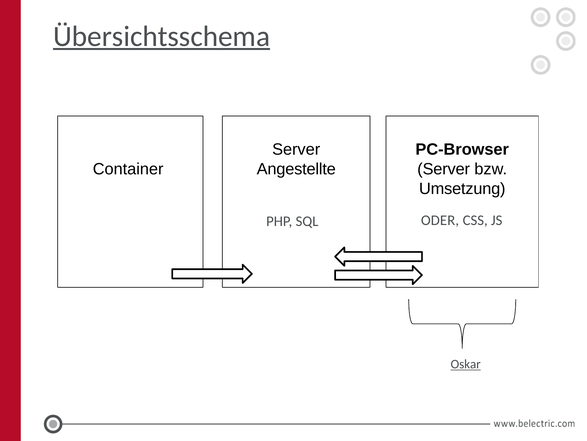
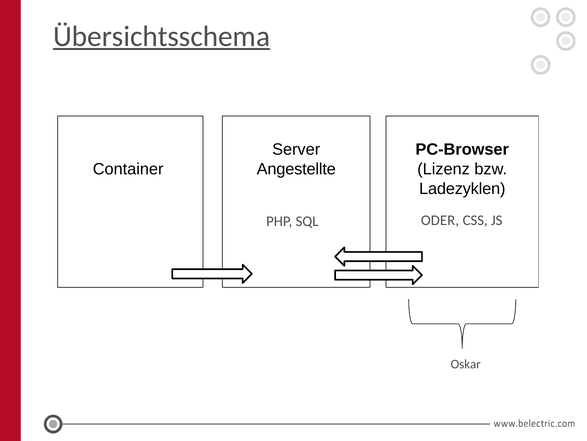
Server: Server -> Lizenz (444, 169)
Umsetzung: Umsetzung -> Ladezyklen (462, 188)
Oskar underline: present -> none (466, 364)
